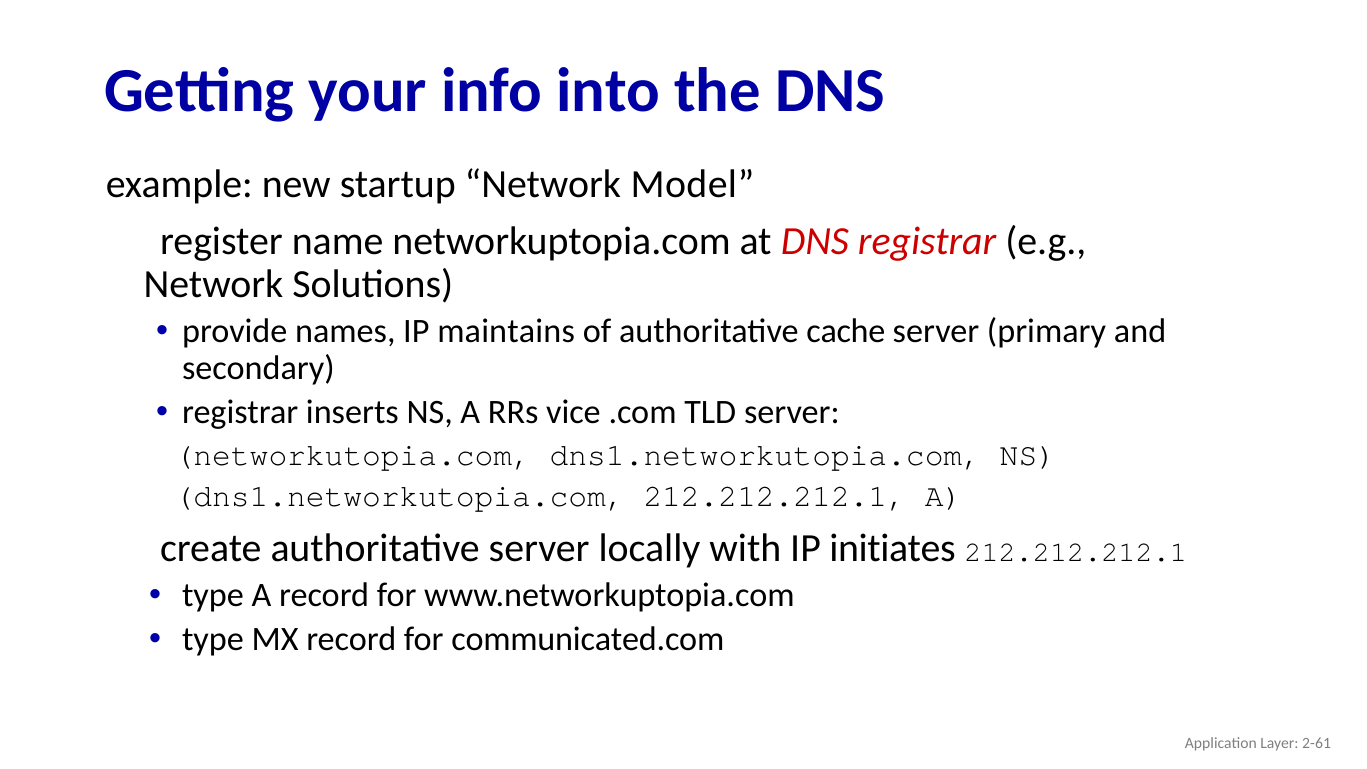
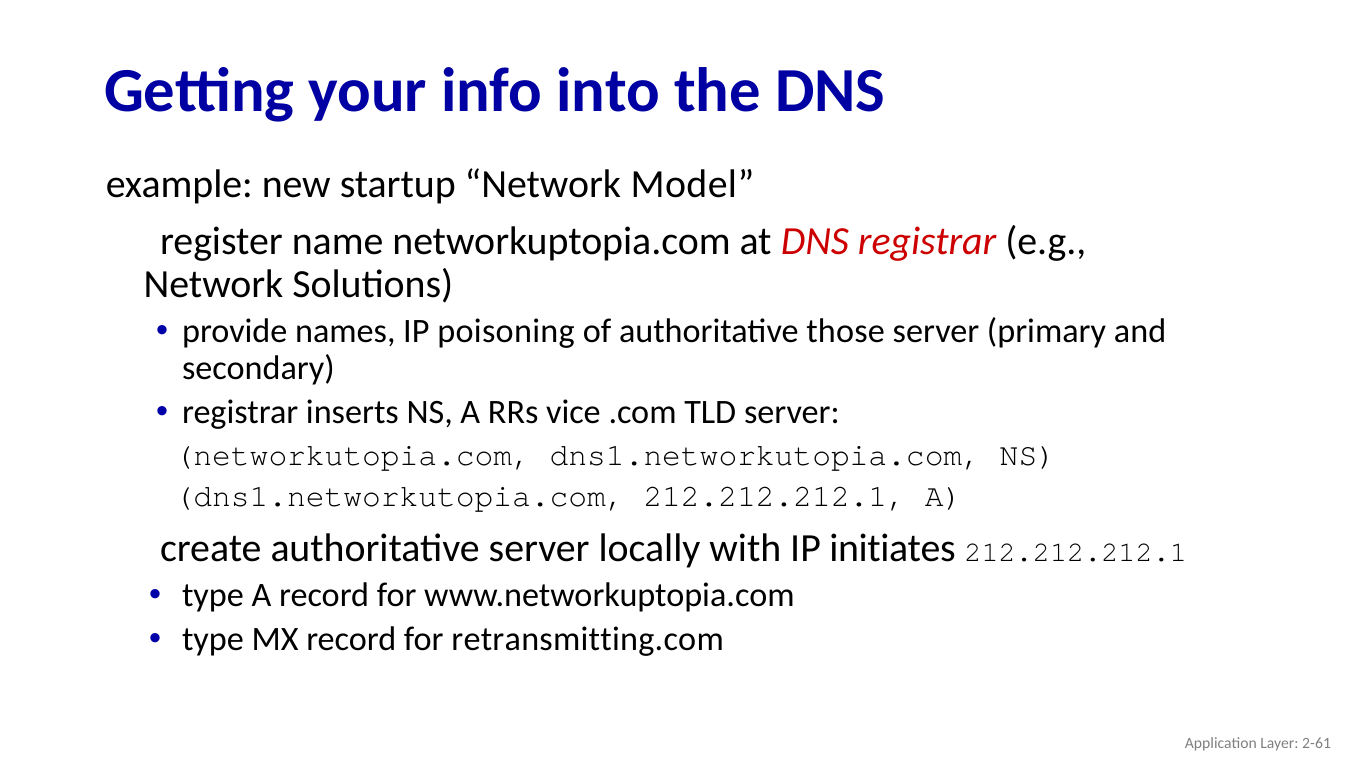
maintains: maintains -> poisoning (506, 331)
cache: cache -> those (846, 331)
communicated.com: communicated.com -> retransmitting.com (588, 639)
